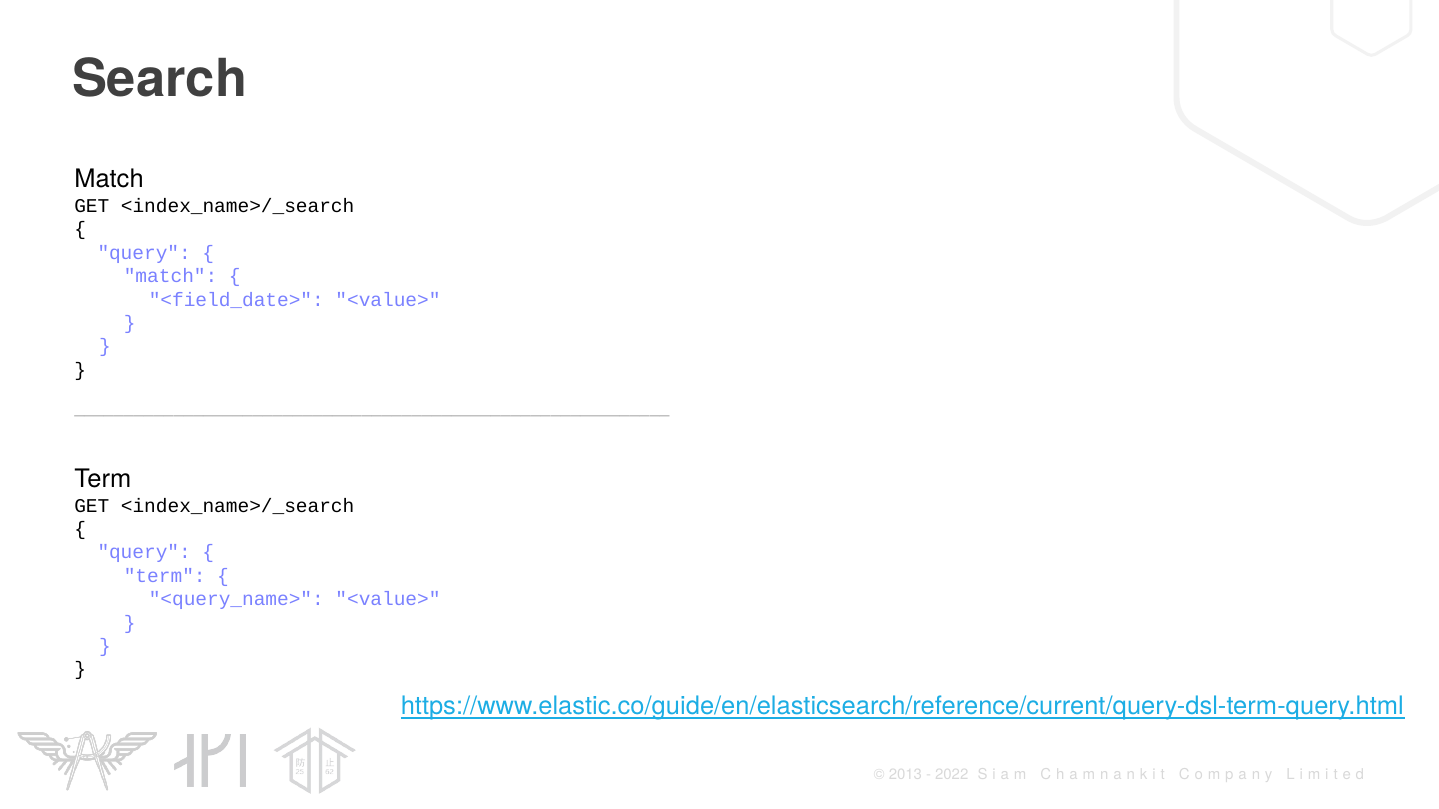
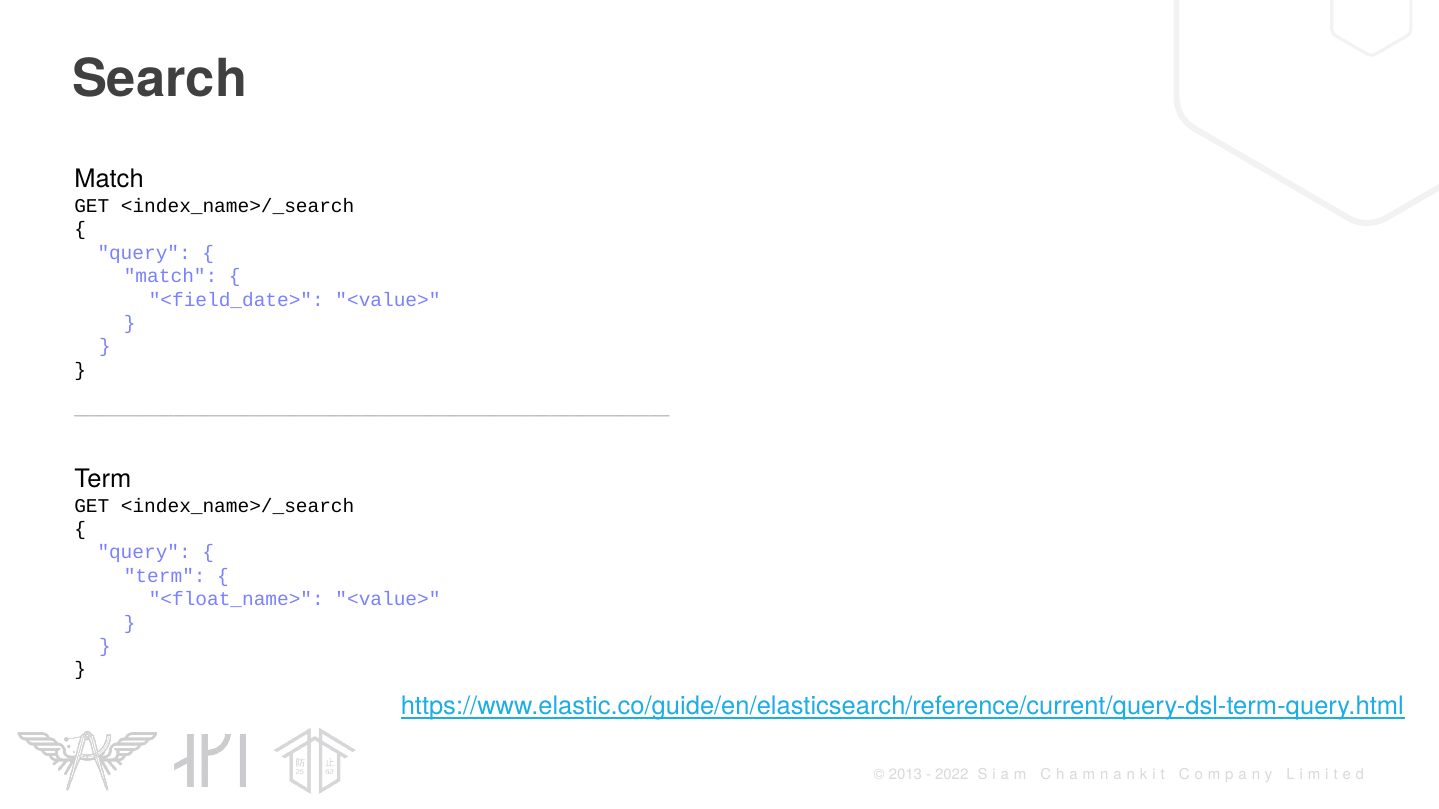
<query_name>: <query_name> -> <float_name> (236, 600)
